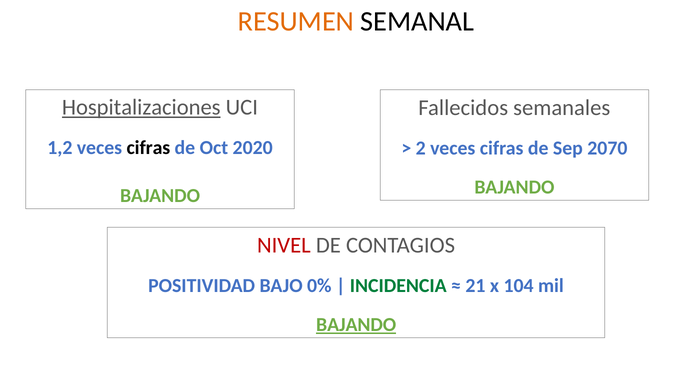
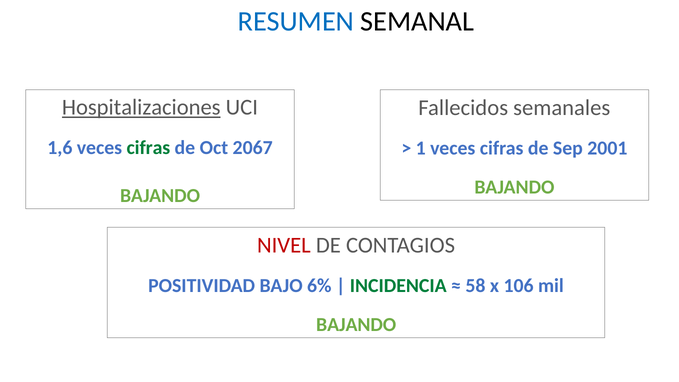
RESUMEN colour: orange -> blue (296, 21)
1,2: 1,2 -> 1,6 (60, 148)
cifras colour: black -> green (148, 148)
2020: 2020 -> 2067 (253, 148)
2: 2 -> 1 (421, 148)
2070: 2070 -> 2001 (607, 148)
0%: 0% -> 6% (319, 286)
21: 21 -> 58 (475, 286)
104: 104 -> 106 (519, 286)
BAJANDO underline: present -> none (356, 325)
